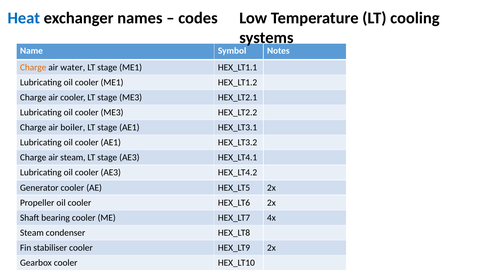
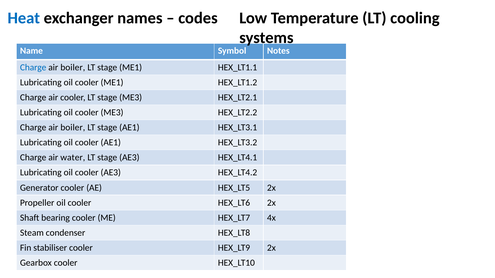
Charge colour: orange -> blue (33, 67)
water: water -> boiler (73, 67)
air steam: steam -> water (73, 158)
